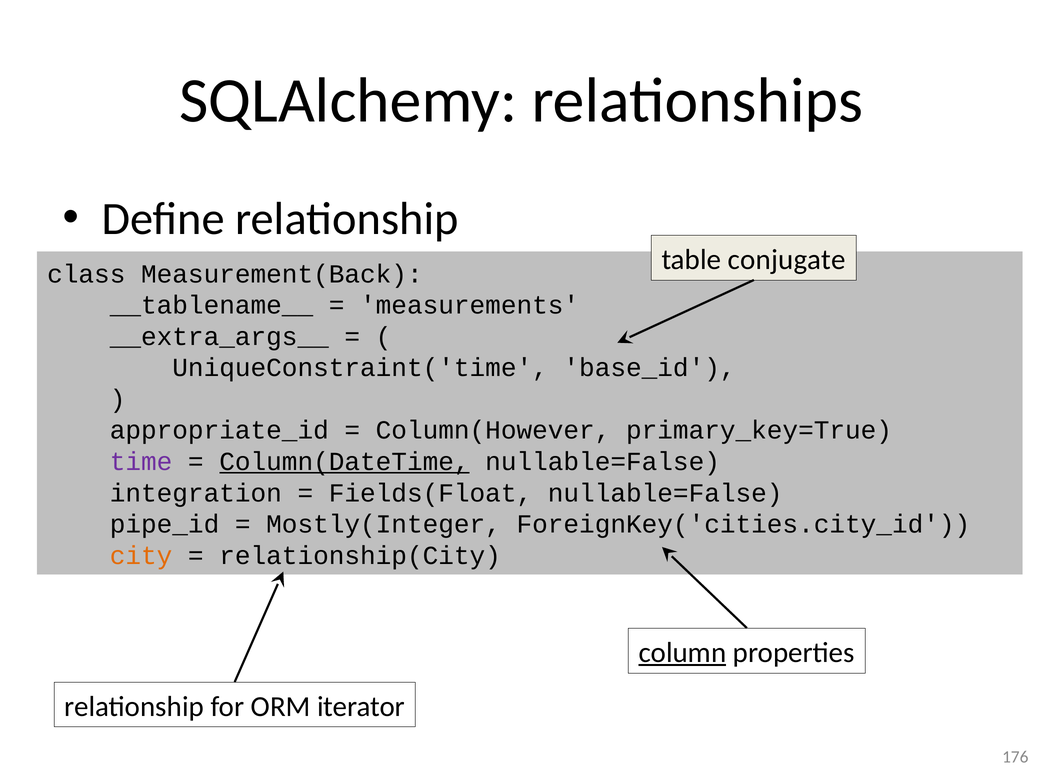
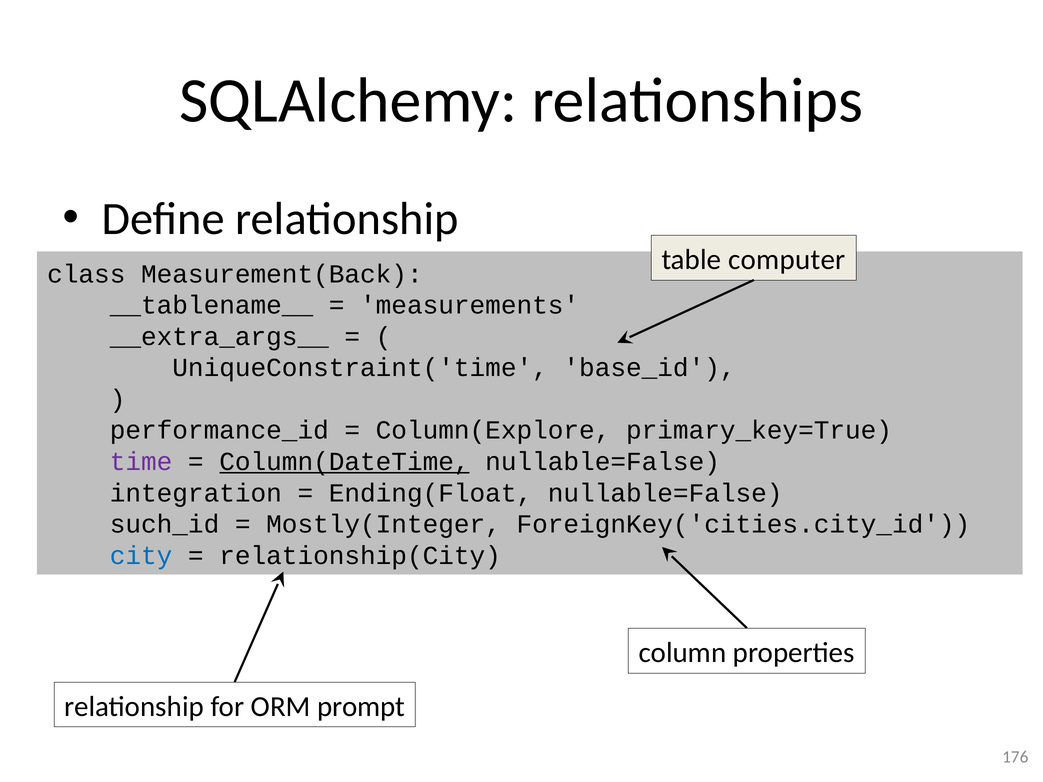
conjugate: conjugate -> computer (787, 260)
appropriate_id: appropriate_id -> performance_id (219, 431)
Column(However: Column(However -> Column(Explore (493, 431)
Fields(Float: Fields(Float -> Ending(Float (430, 493)
pipe_id: pipe_id -> such_id (165, 524)
city colour: orange -> blue (141, 556)
column underline: present -> none (682, 653)
iterator: iterator -> prompt (361, 707)
